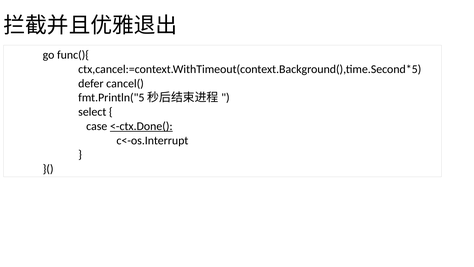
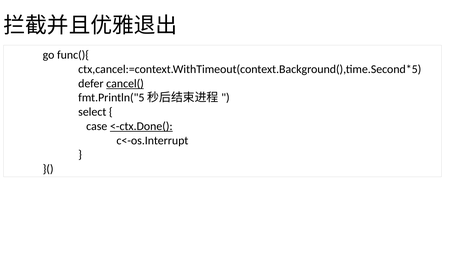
cancel( underline: none -> present (125, 83)
